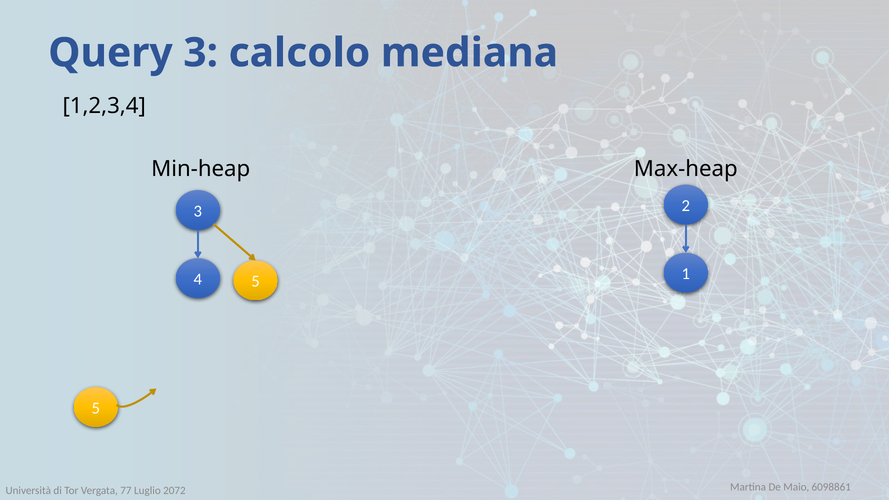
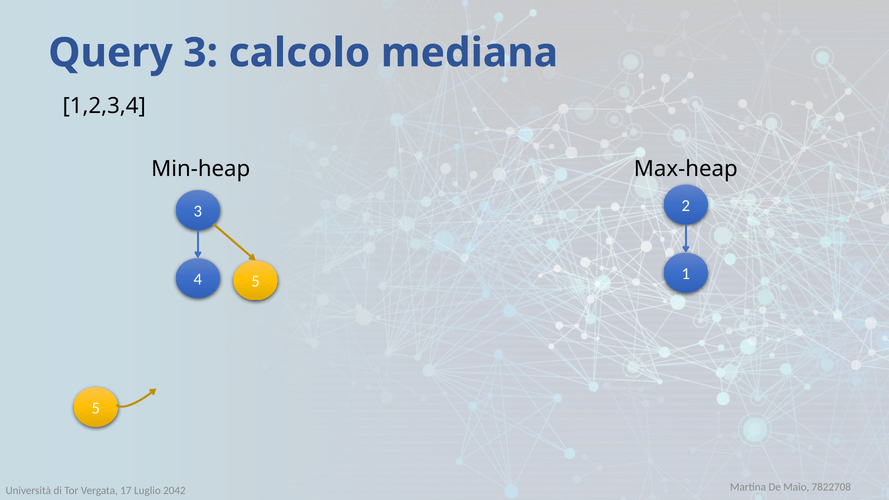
6098861: 6098861 -> 7822708 (831, 487)
77: 77 -> 17 (126, 491)
2072: 2072 -> 2042 (174, 491)
